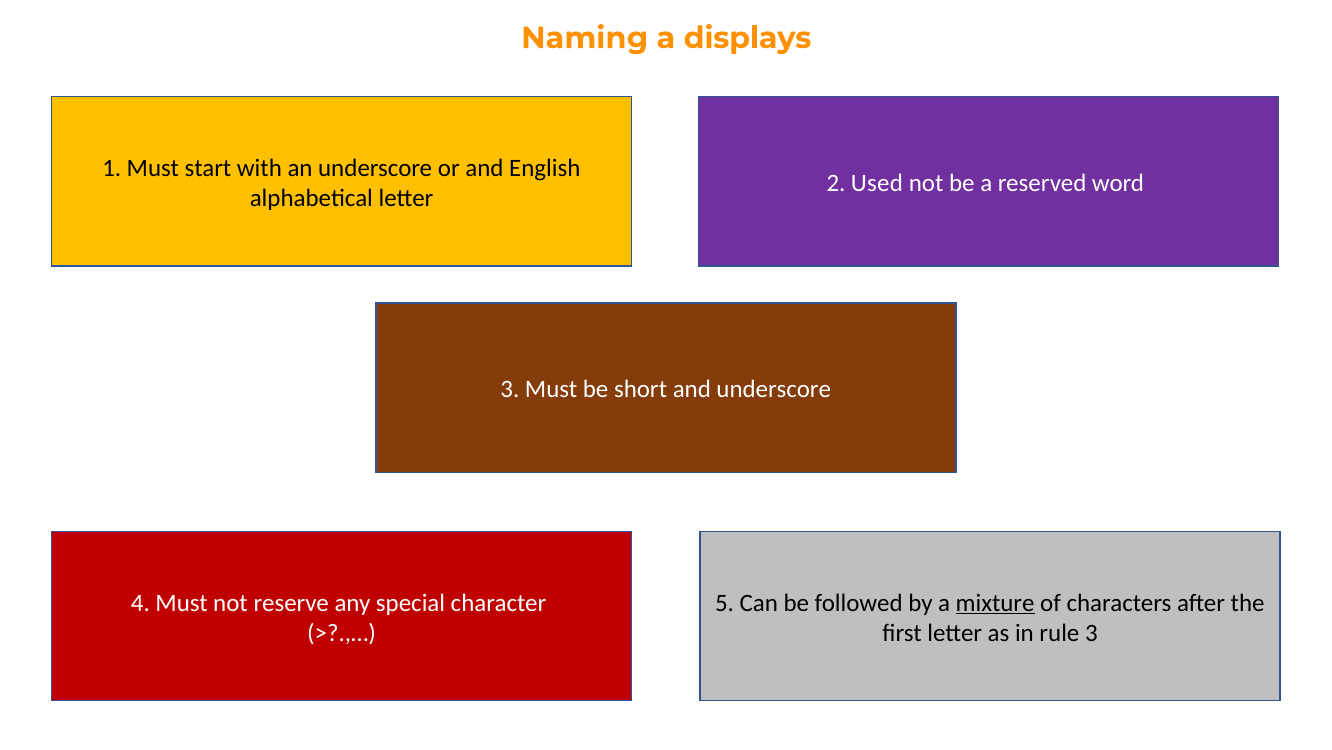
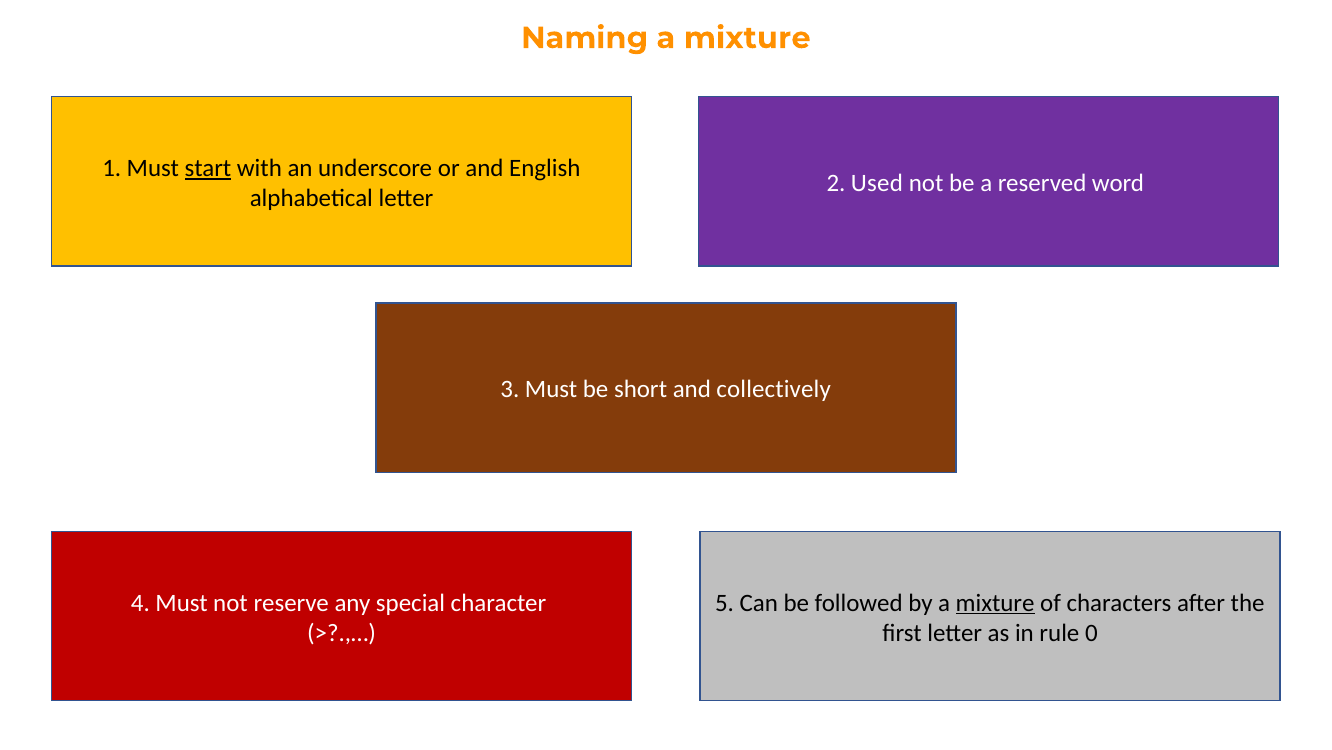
Naming a displays: displays -> mixture (747, 38)
start underline: none -> present (208, 168)
and underscore: underscore -> collectively (774, 389)
rule 3: 3 -> 0 (1091, 632)
